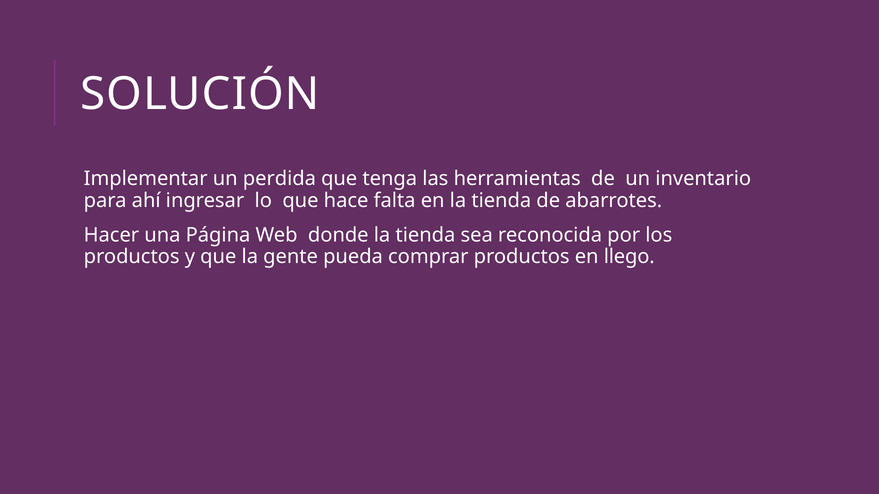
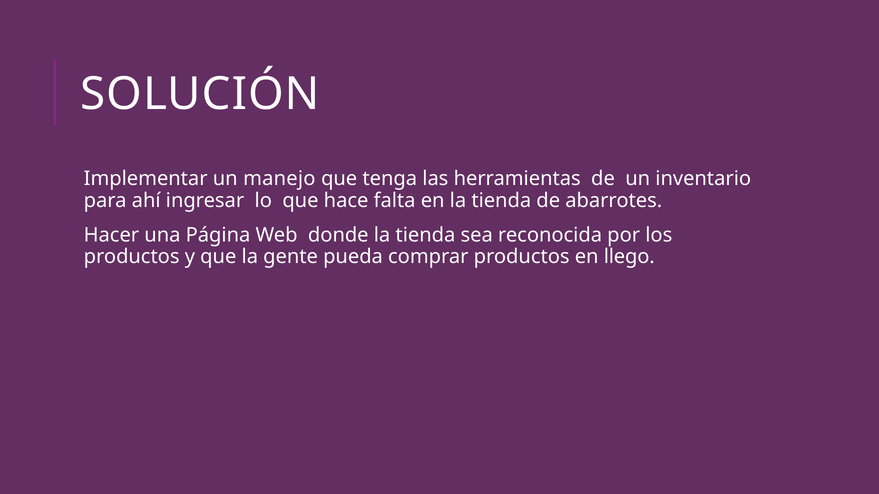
perdida: perdida -> manejo (279, 179)
